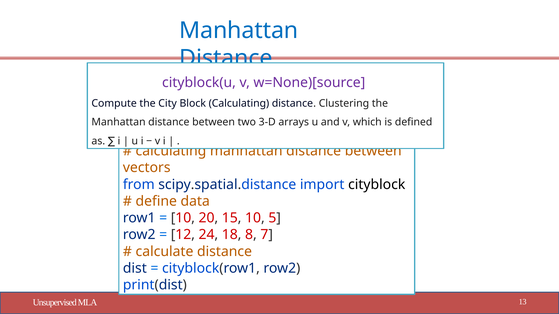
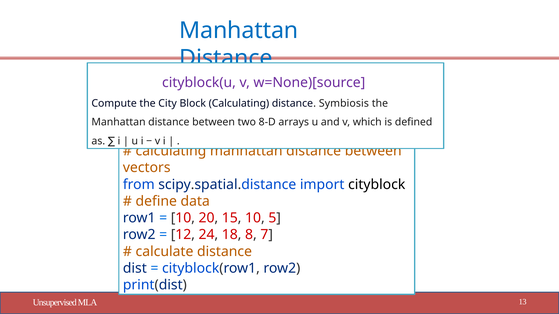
Clustering: Clustering -> Symbiosis (344, 103)
3-D: 3-D -> 8-D (267, 122)
